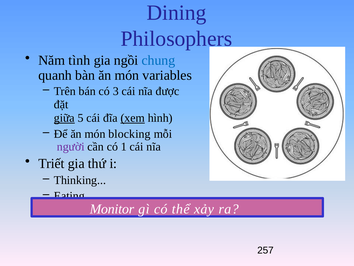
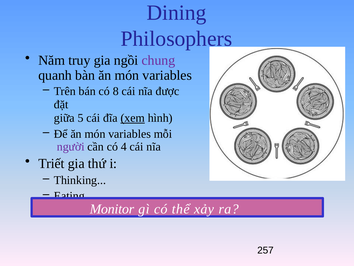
tình: tình -> truy (79, 60)
chung colour: blue -> purple (158, 60)
3: 3 -> 8 (116, 91)
giữa underline: present -> none (64, 118)
Để ăn món blocking: blocking -> variables (130, 134)
1: 1 -> 4 (124, 146)
